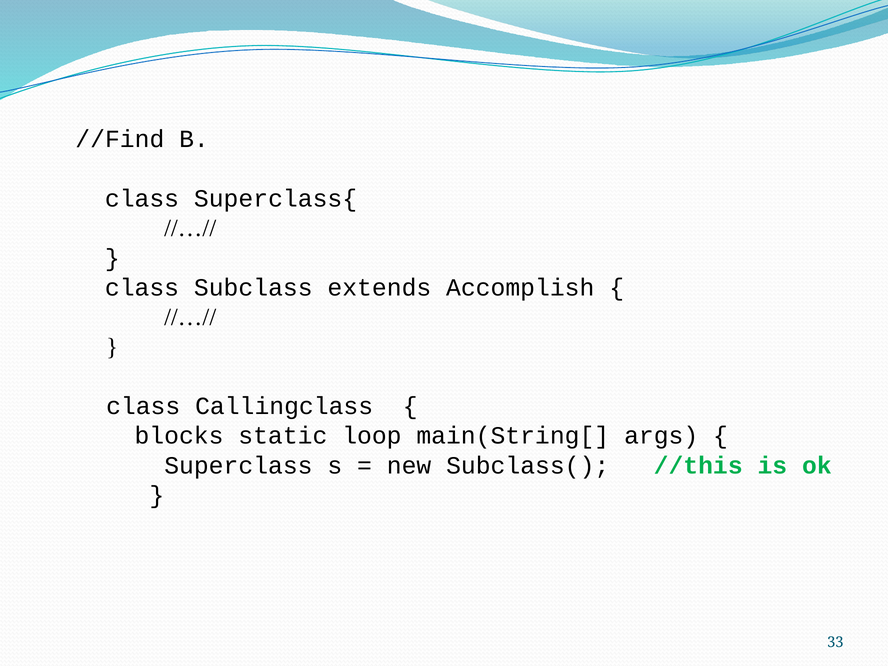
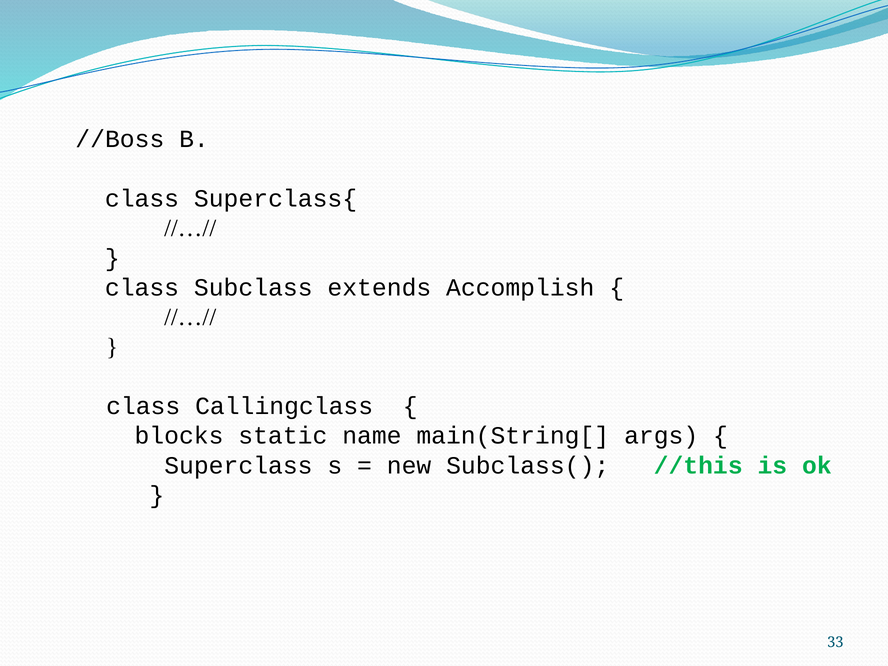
//Find: //Find -> //Boss (120, 139)
loop: loop -> name (372, 436)
